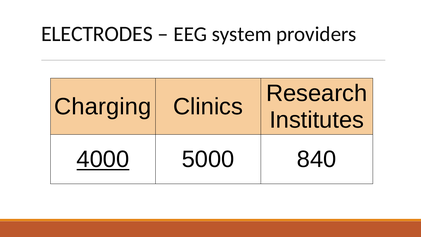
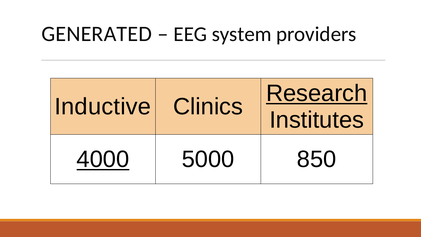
ELECTRODES: ELECTRODES -> GENERATED (97, 34)
Research underline: none -> present (317, 93)
Charging: Charging -> Inductive (103, 107)
840: 840 -> 850 (317, 159)
